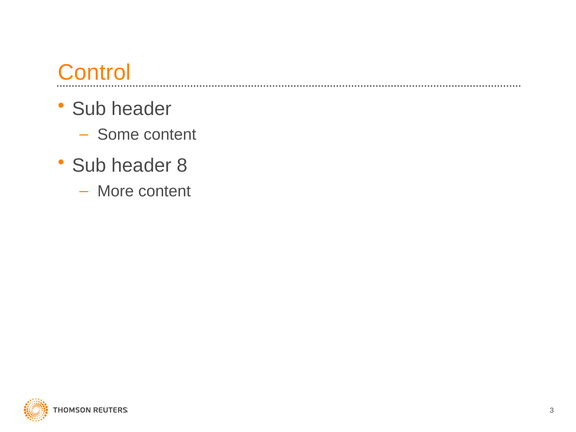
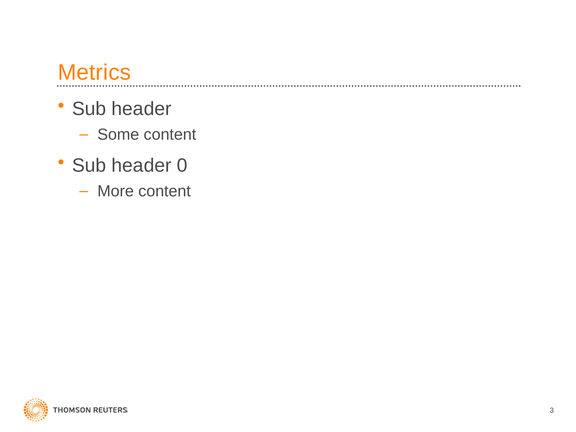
Control: Control -> Metrics (94, 72)
8: 8 -> 0 (182, 166)
